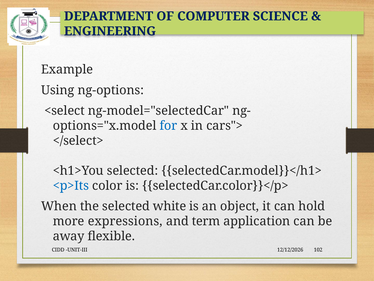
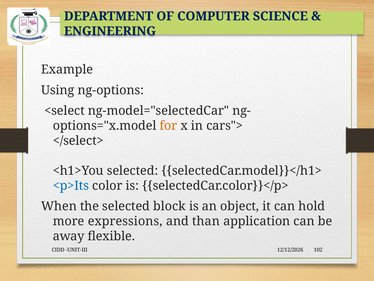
for colour: blue -> orange (168, 126)
white: white -> block (169, 206)
term: term -> than (206, 221)
